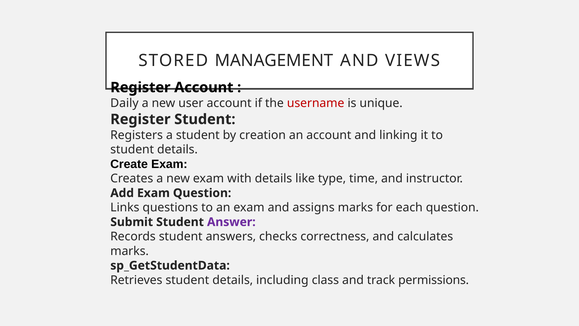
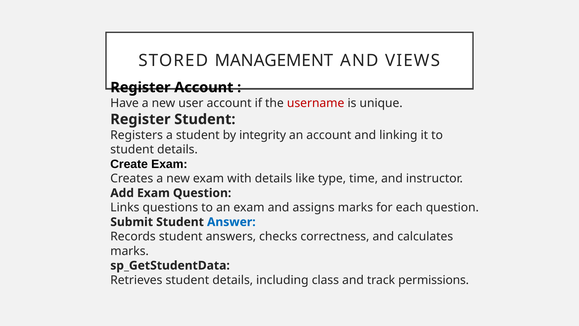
Daily: Daily -> Have (125, 103)
creation: creation -> integrity (263, 135)
Answer colour: purple -> blue (231, 222)
